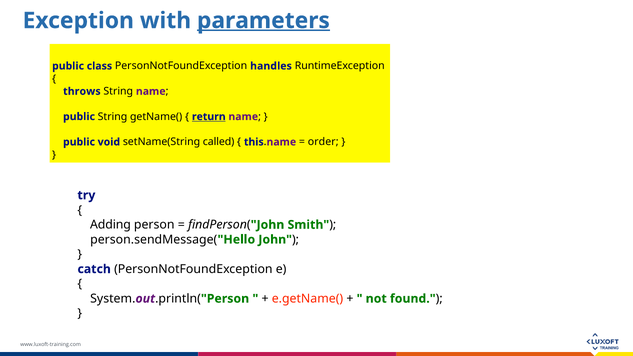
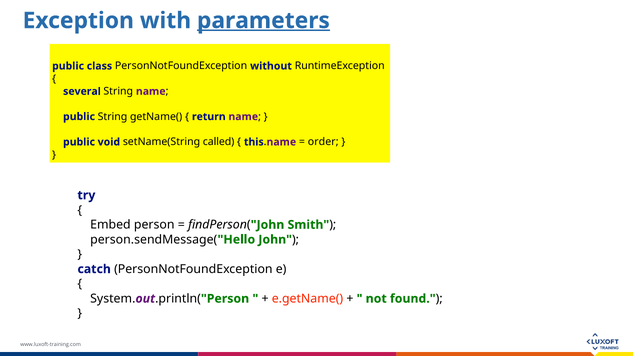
handles: handles -> without (271, 66)
throws: throws -> several (82, 91)
return underline: present -> none (209, 117)
Adding: Adding -> Embed (110, 225)
